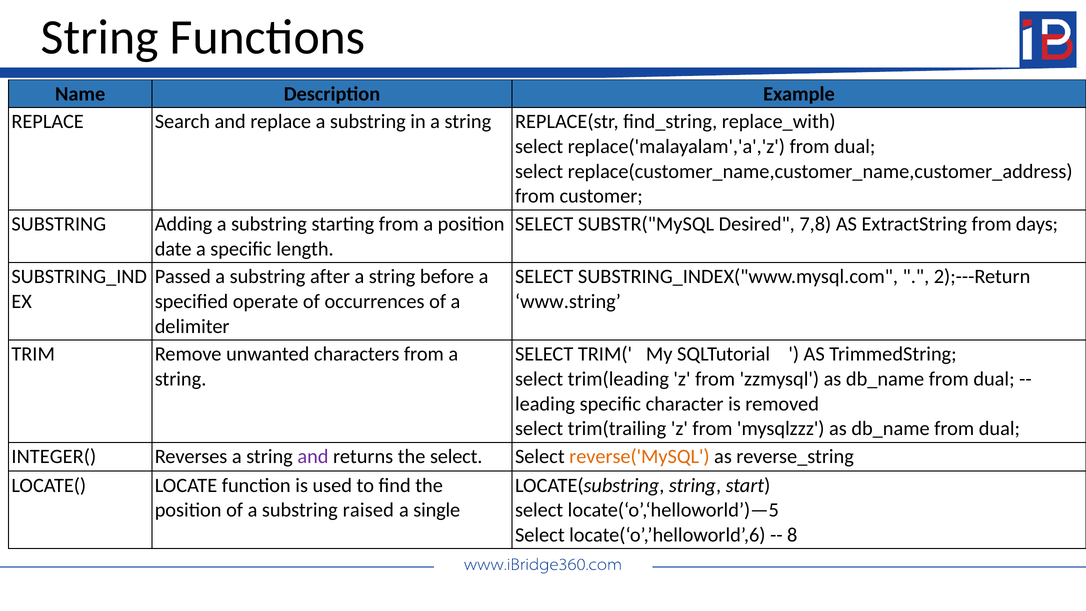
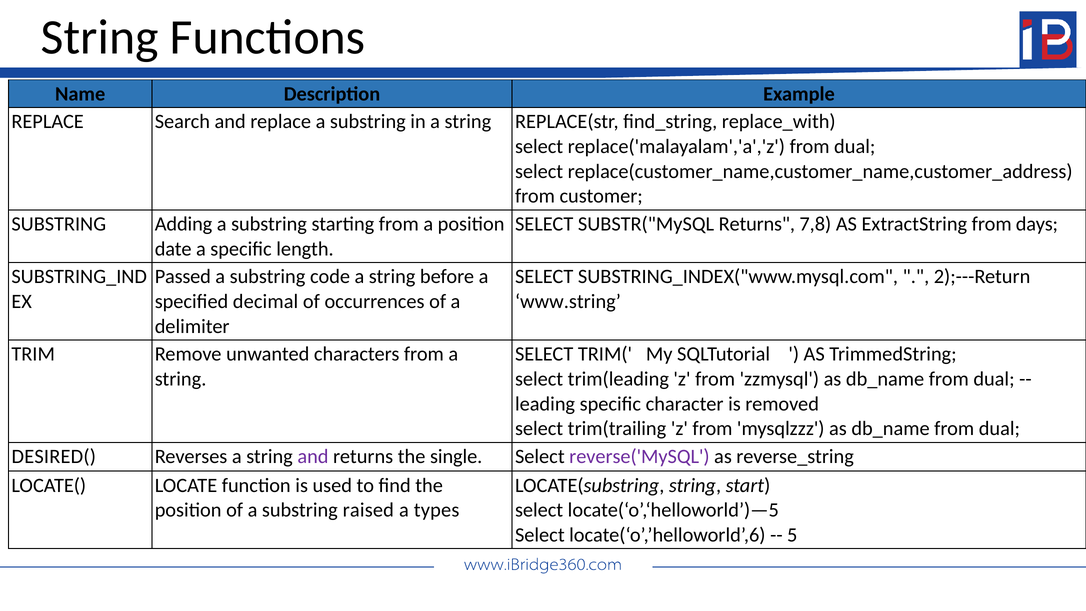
SUBSTR("MySQL Desired: Desired -> Returns (757, 224)
after: after -> code (330, 277)
operate: operate -> decimal (266, 301)
INTEGER(: INTEGER( -> DESIRED( (54, 456)
the select: select -> single (456, 456)
reverse('MySQL colour: orange -> purple (639, 456)
single: single -> types (437, 510)
8: 8 -> 5 (792, 535)
